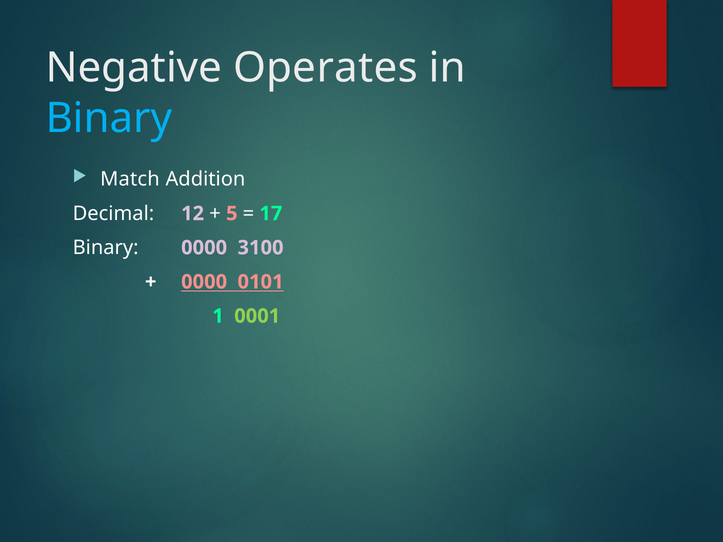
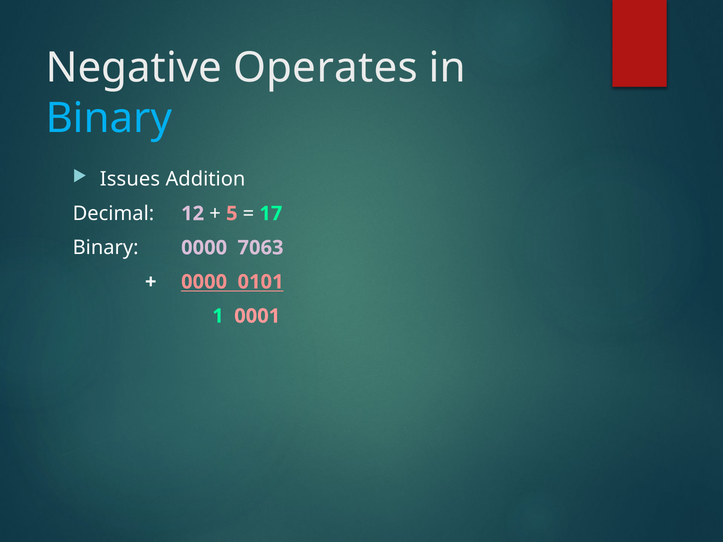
Match: Match -> Issues (130, 179)
3100: 3100 -> 7063 (261, 248)
0001 colour: light green -> pink (257, 316)
